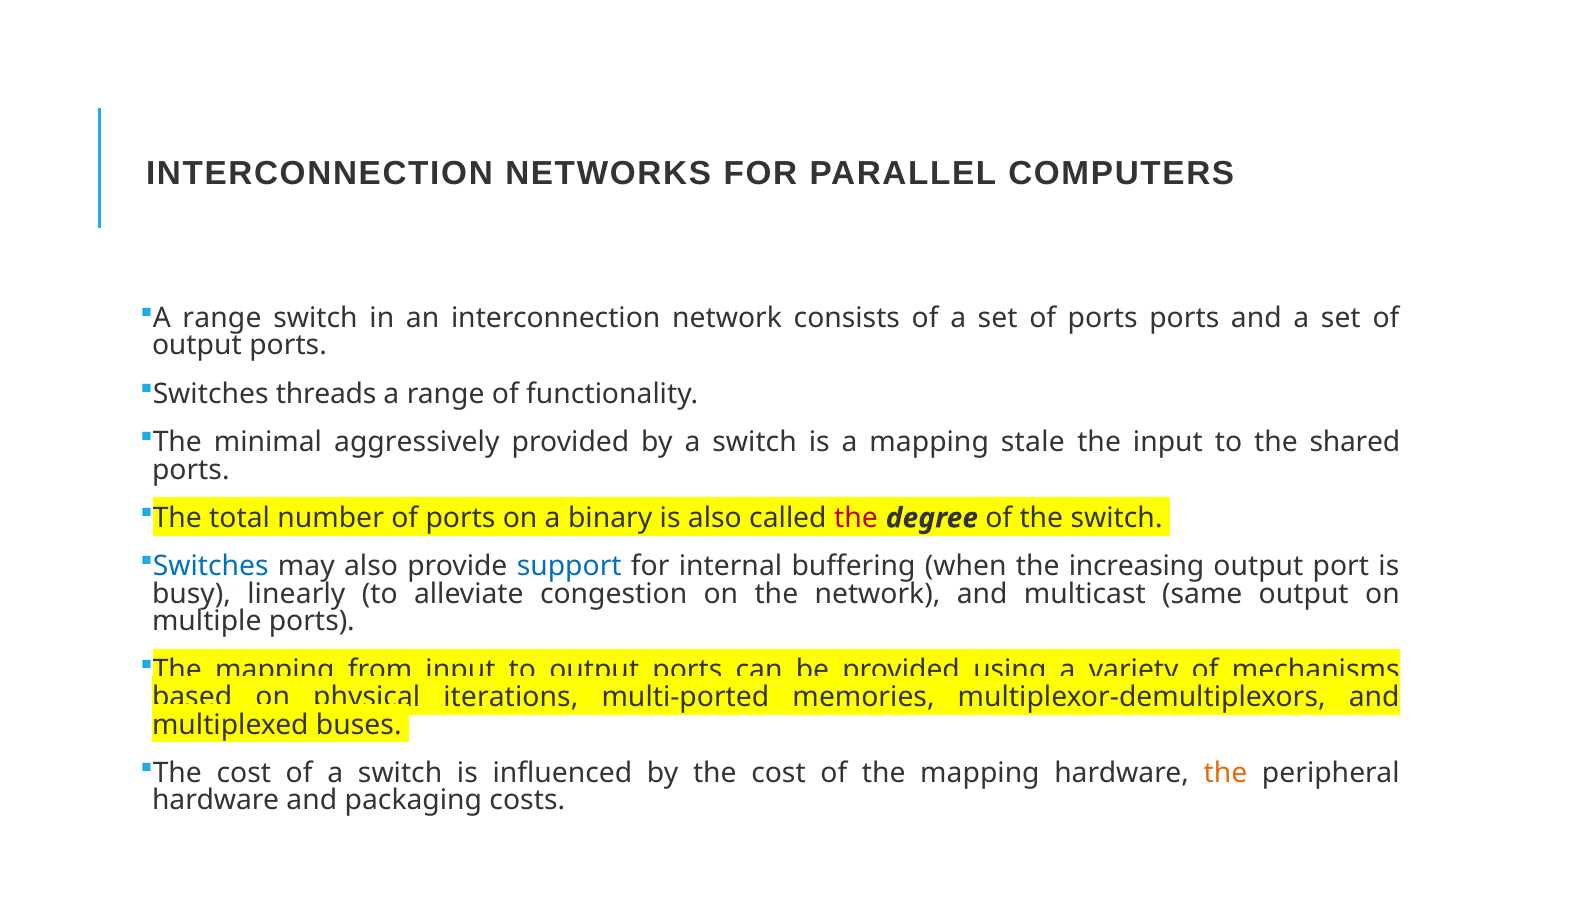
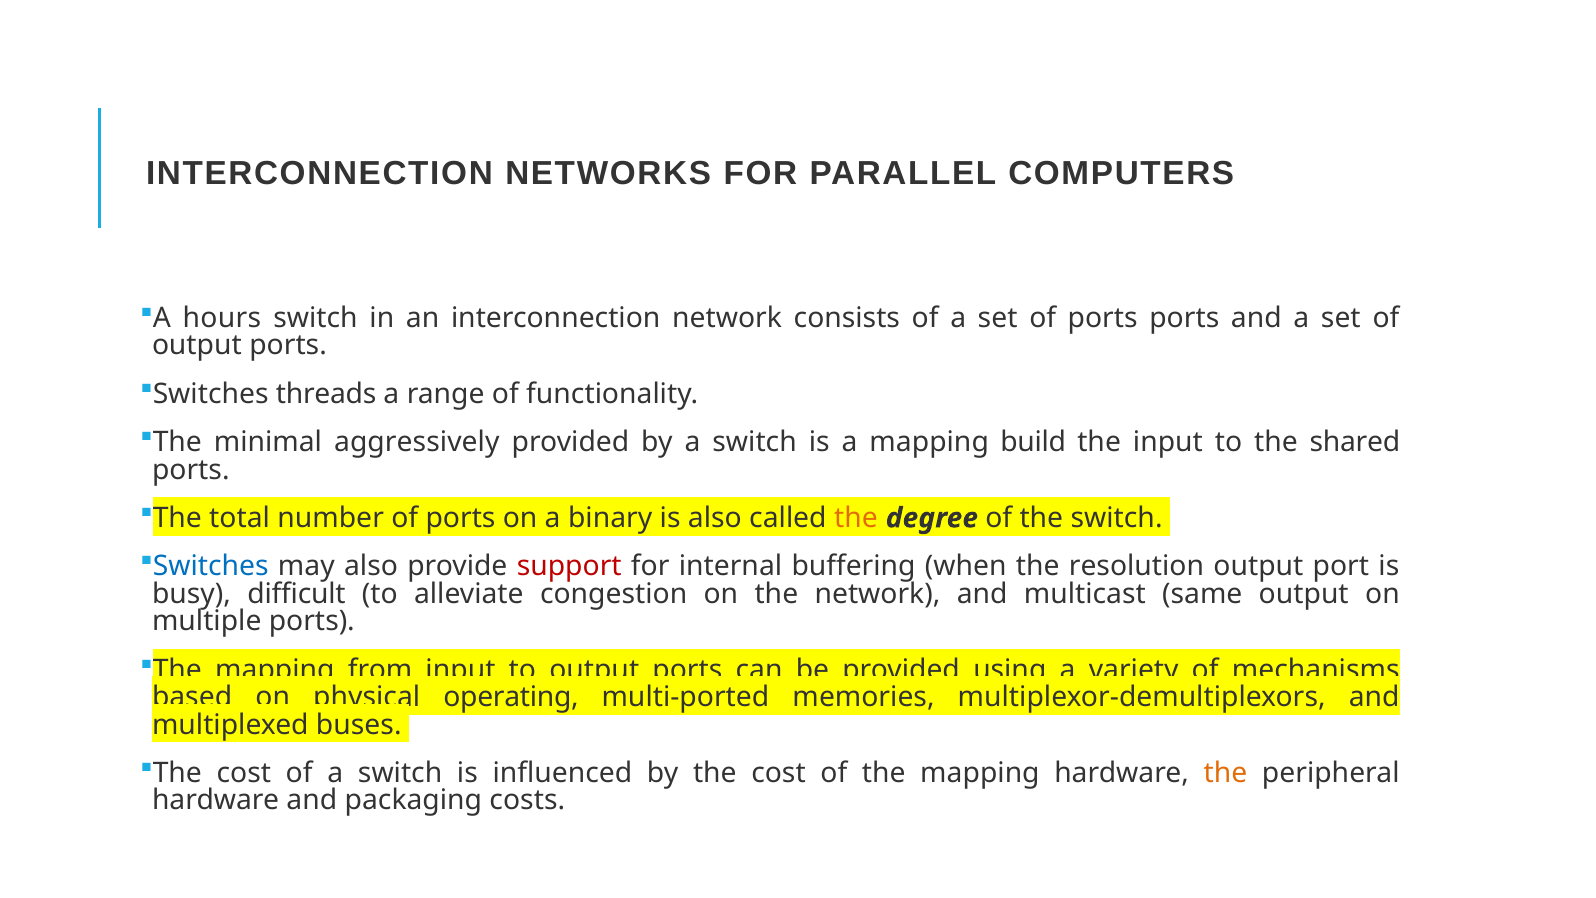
range: range -> hours (222, 318)
stale: stale -> build (1033, 442)
the colour: red -> orange (856, 518)
support colour: blue -> red (569, 566)
increasing: increasing -> resolution (1136, 566)
linearly: linearly -> difficult (297, 594)
iterations: iterations -> operating (511, 697)
